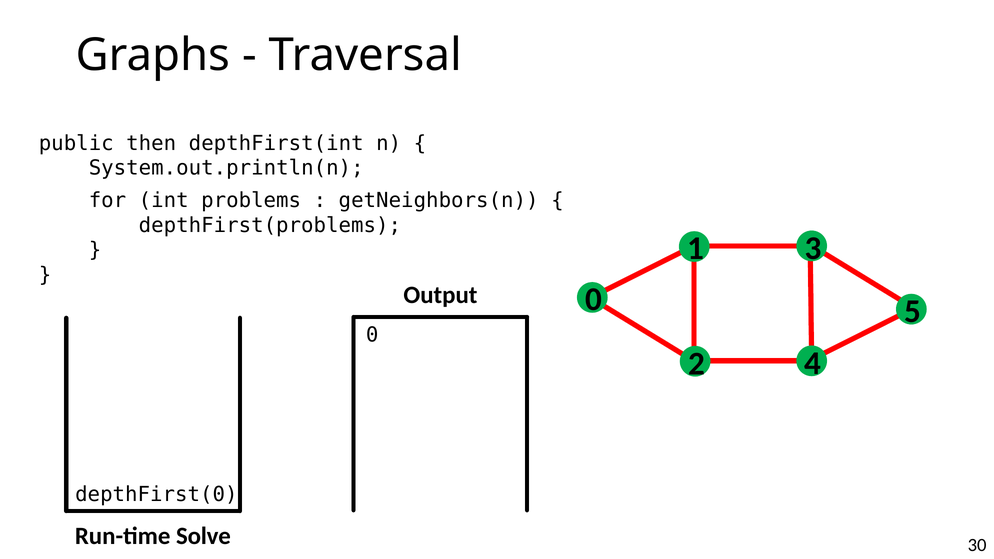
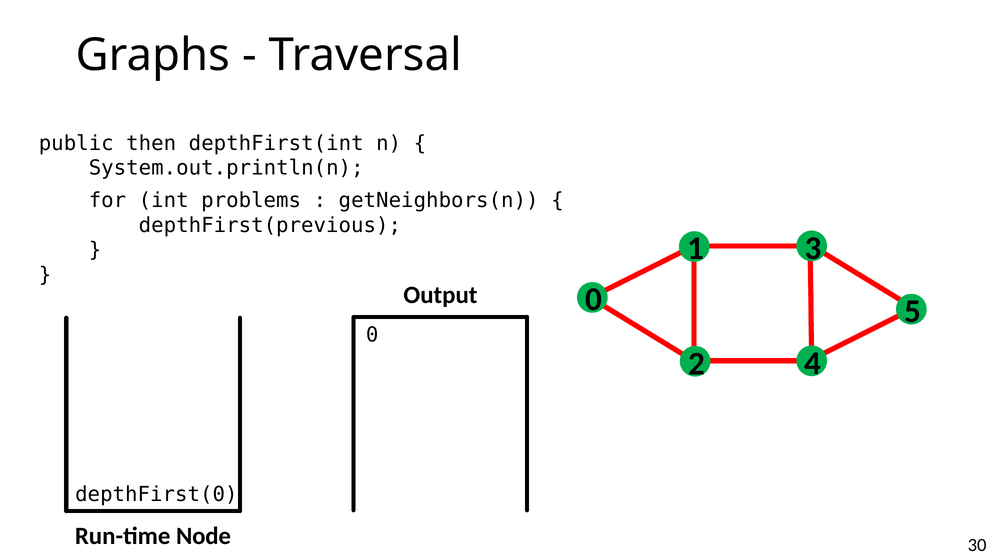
depthFirst(problems: depthFirst(problems -> depthFirst(previous (270, 225)
Solve: Solve -> Node (203, 536)
